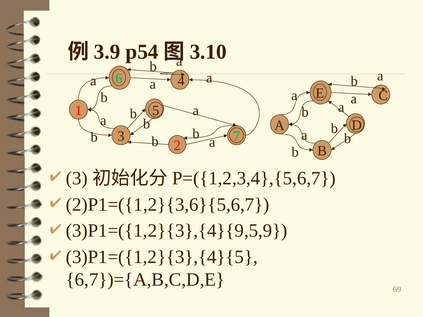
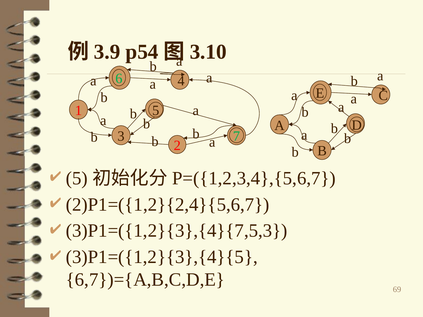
3: 3 -> 5 (77, 178)
2)P1=({1,2}{3,6}{5,6,7: 2)P1=({1,2}{3,6}{5,6,7 -> 2)P1=({1,2}{2,4}{5,6,7 (168, 205)
3)P1=({1,2}{3},{4}{9,5,9: 3)P1=({1,2}{3},{4}{9,5,9 -> 3)P1=({1,2}{3},{4}{7,5,3 (177, 231)
